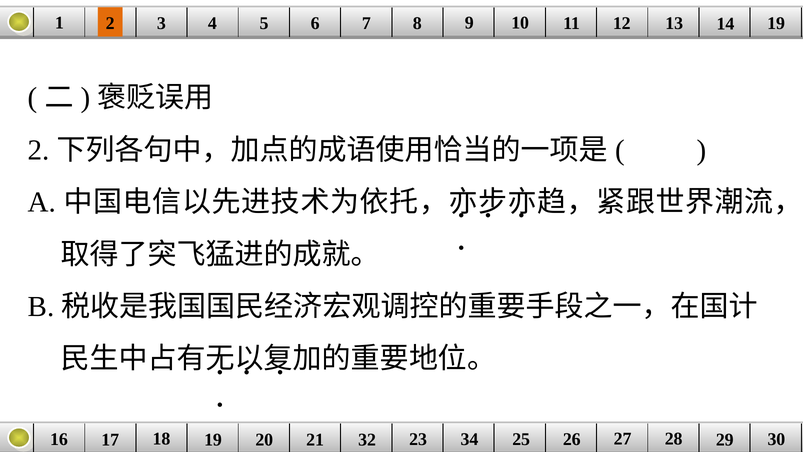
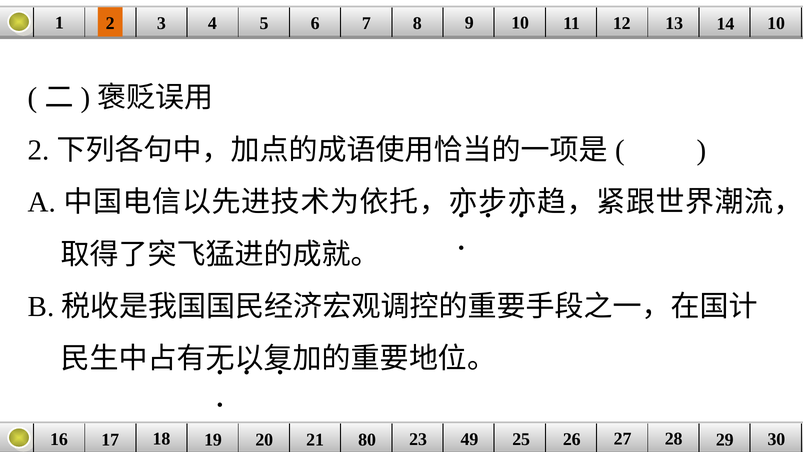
14 19: 19 -> 10 (776, 23)
32: 32 -> 80 (367, 440)
34: 34 -> 49 (469, 439)
